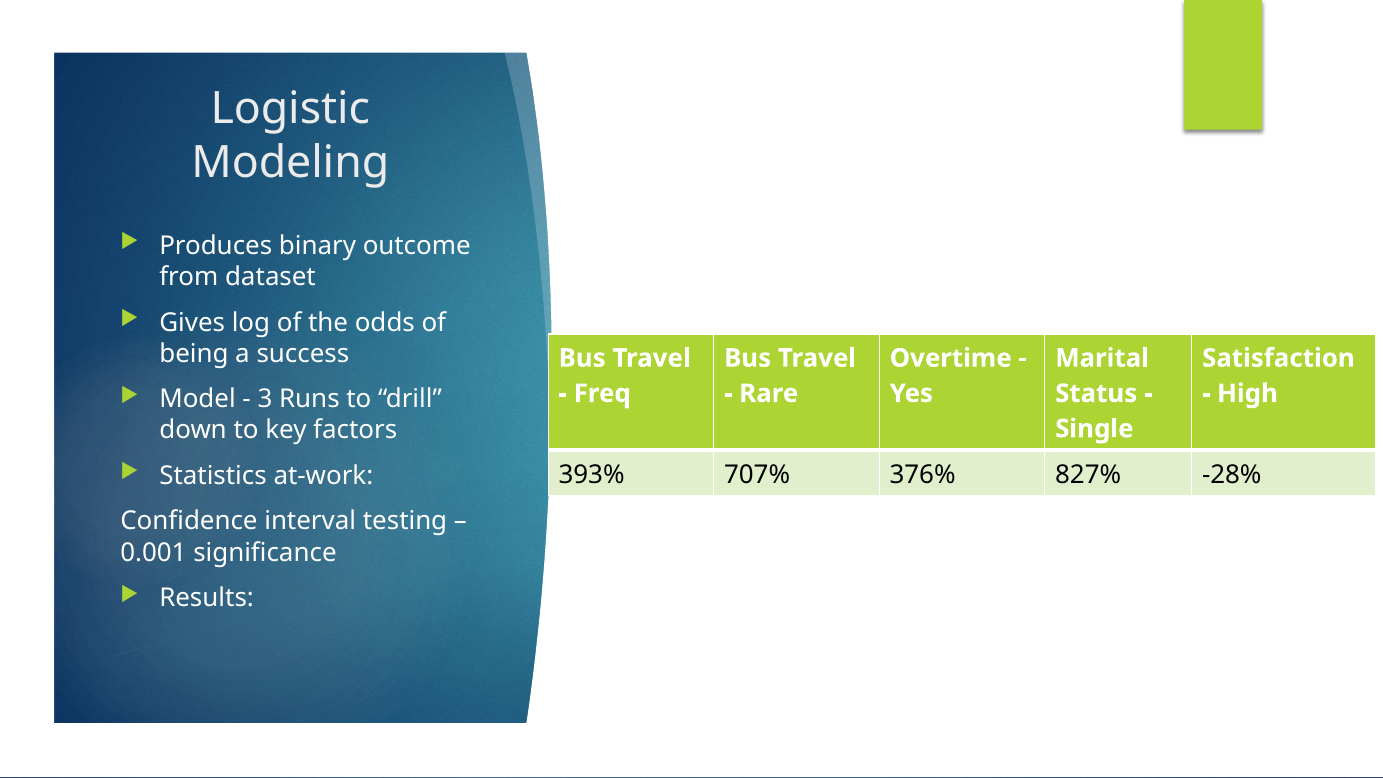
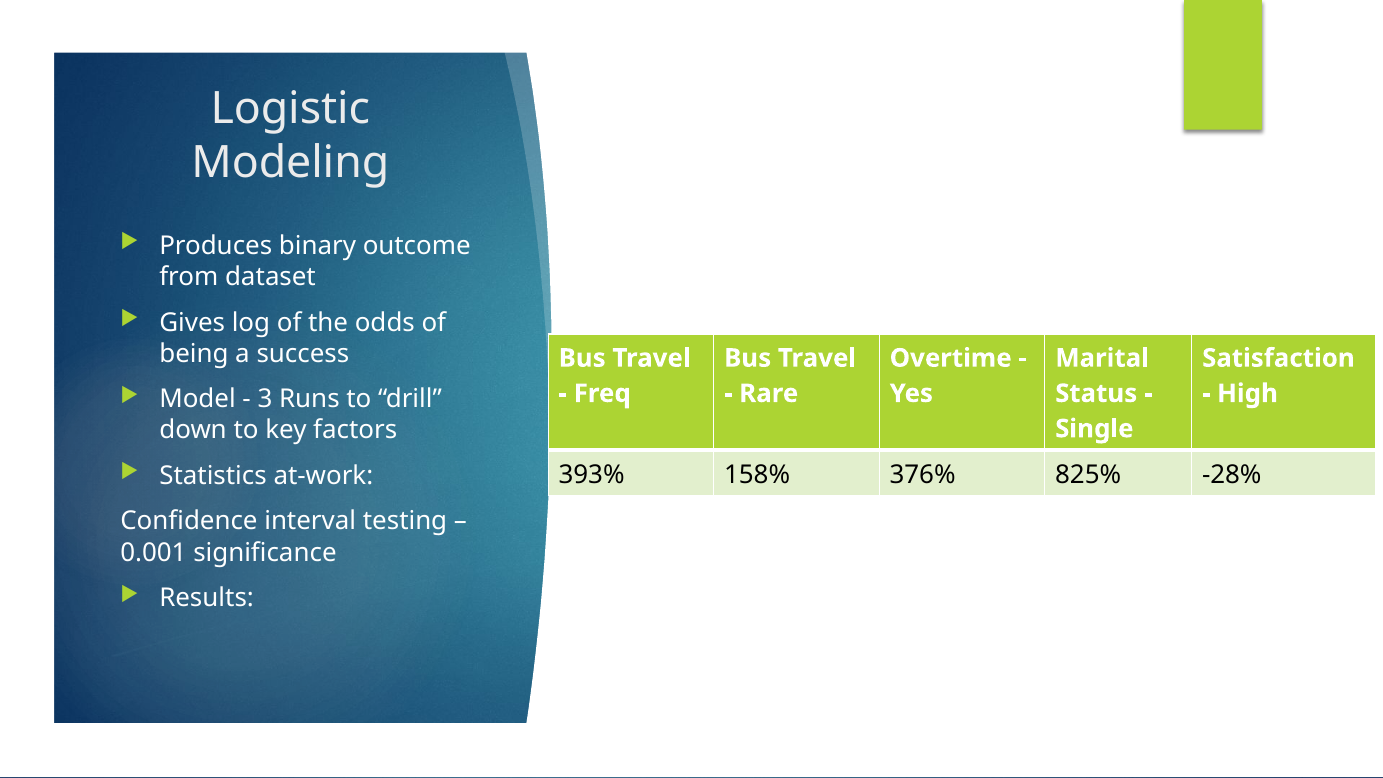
707%: 707% -> 158% (757, 474)
827%: 827% -> 825% (1088, 474)
